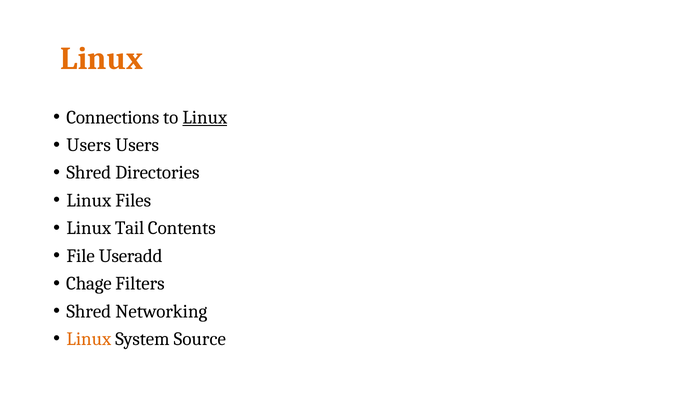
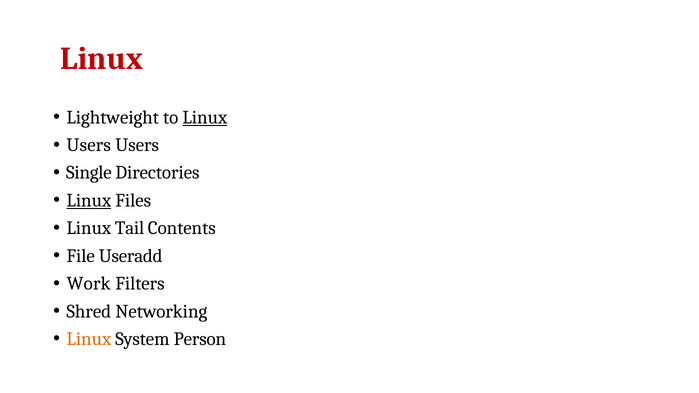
Linux colour: orange -> red (102, 59)
Connections: Connections -> Lightweight (113, 117)
Shred: Shred -> Single (89, 173)
Linux underline: none -> present (89, 201)
Chage: Chage -> Work (89, 284)
Source: Source -> Person (200, 339)
